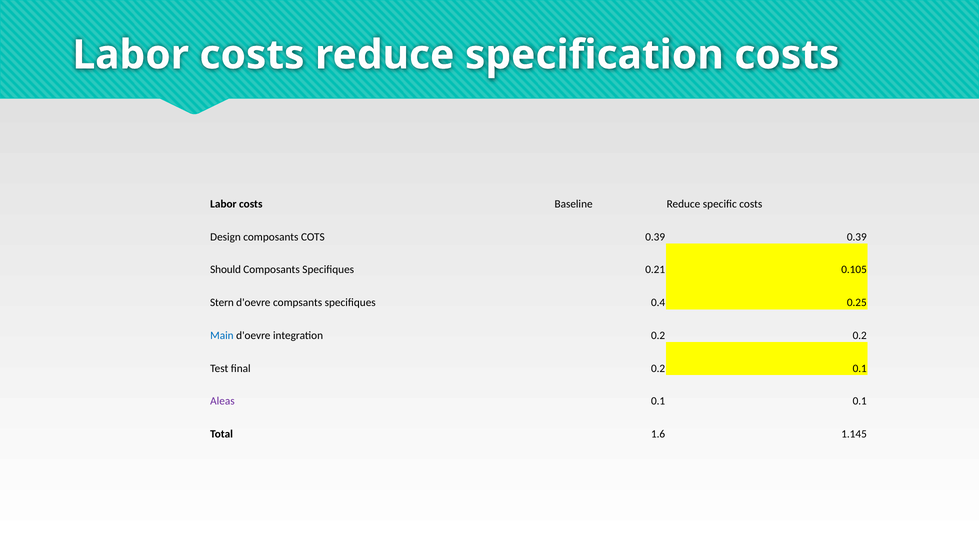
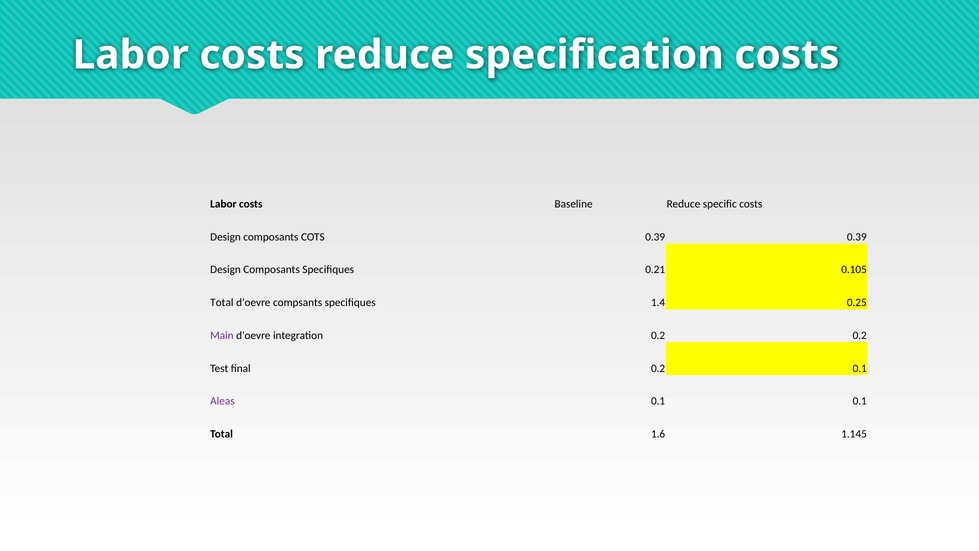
Should: Should -> Design (226, 270)
Stern: Stern -> Total (222, 302)
0.4: 0.4 -> 1.4 (658, 302)
Main colour: blue -> purple (222, 335)
